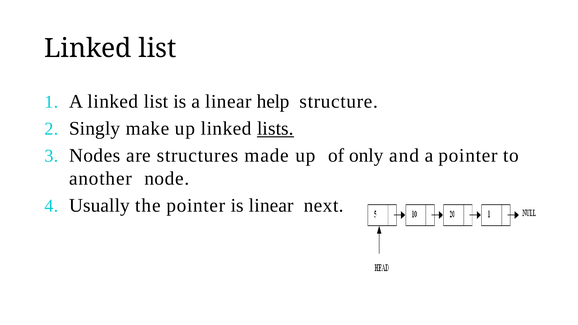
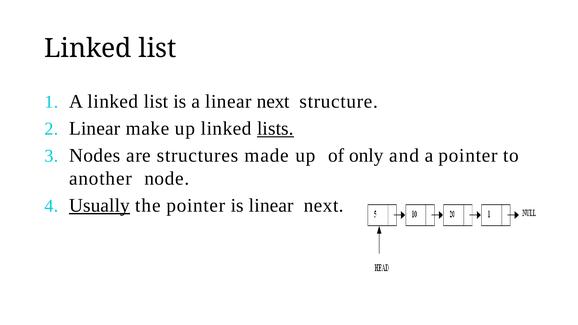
a linear help: help -> next (273, 102)
Singly: Singly -> Linear (95, 129)
Usually underline: none -> present (99, 205)
